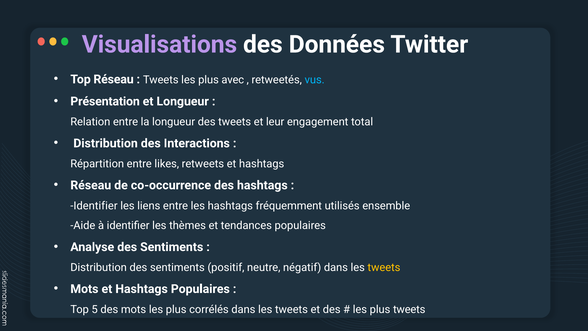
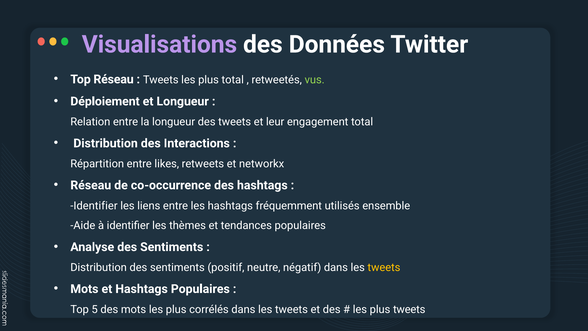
plus avec: avec -> total (233, 80)
vus colour: light blue -> light green (315, 80)
Présentation: Présentation -> Déploiement (105, 101)
retweets et hashtags: hashtags -> networkx (262, 164)
